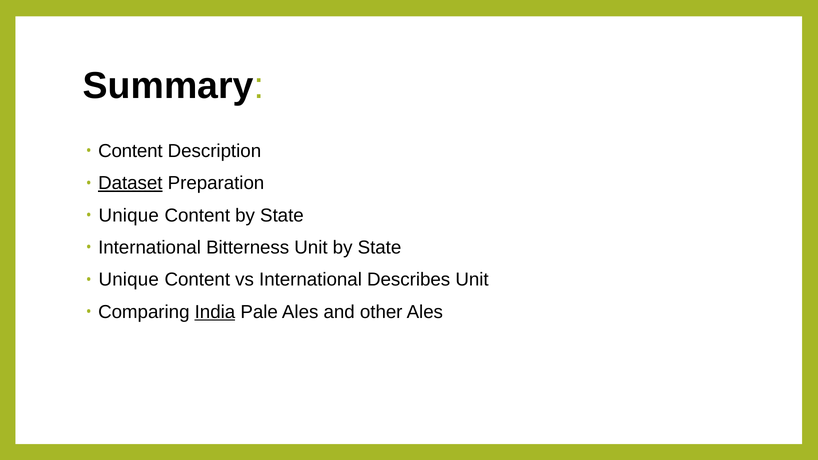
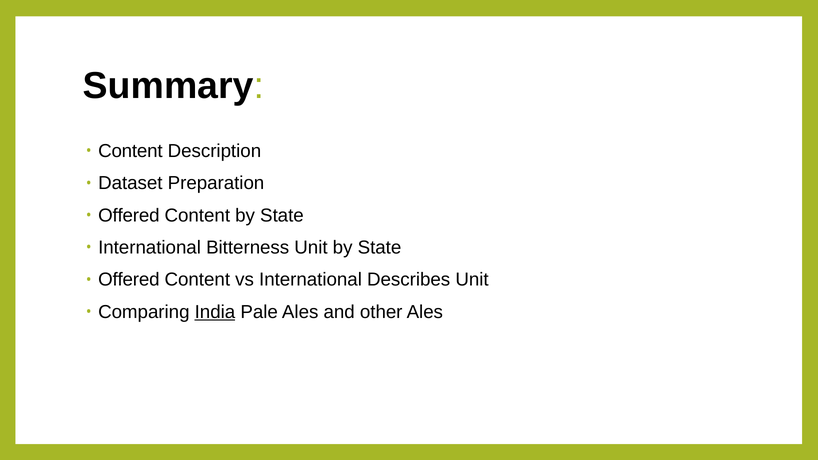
Dataset underline: present -> none (130, 183)
Unique: Unique -> Offered (129, 215)
Unique: Unique -> Offered (129, 280)
